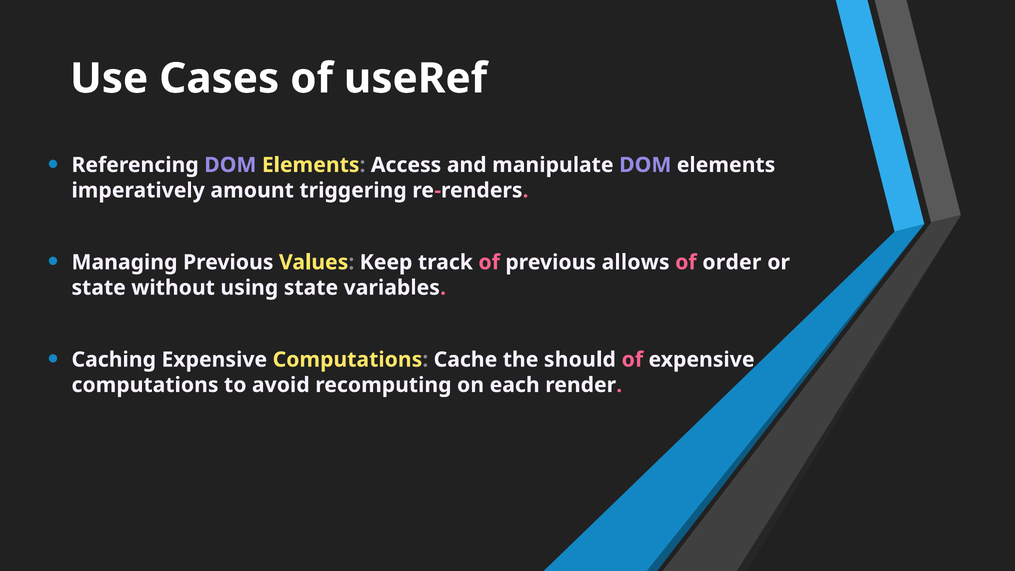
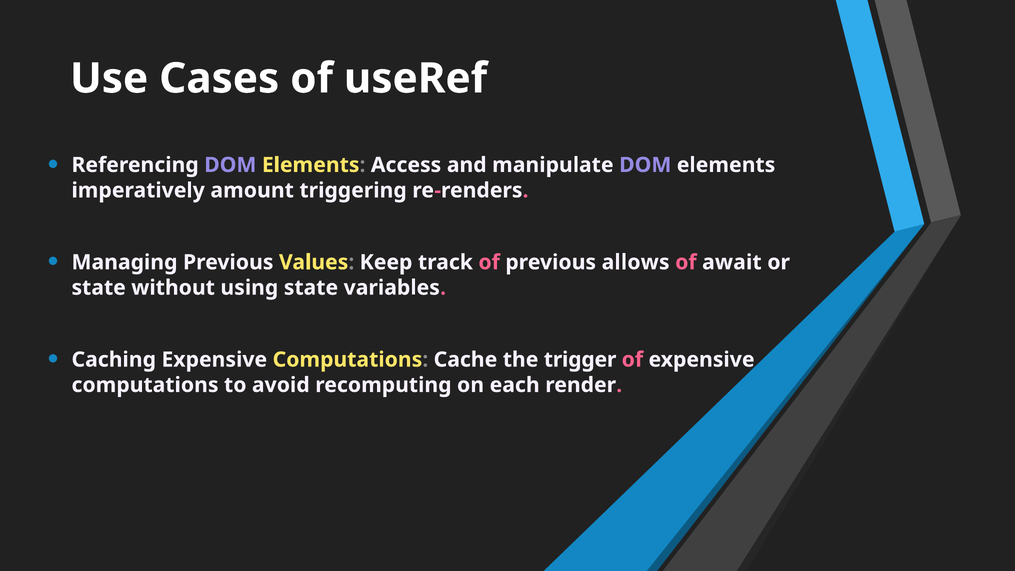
order: order -> await (732, 262)
should: should -> trigger (580, 360)
